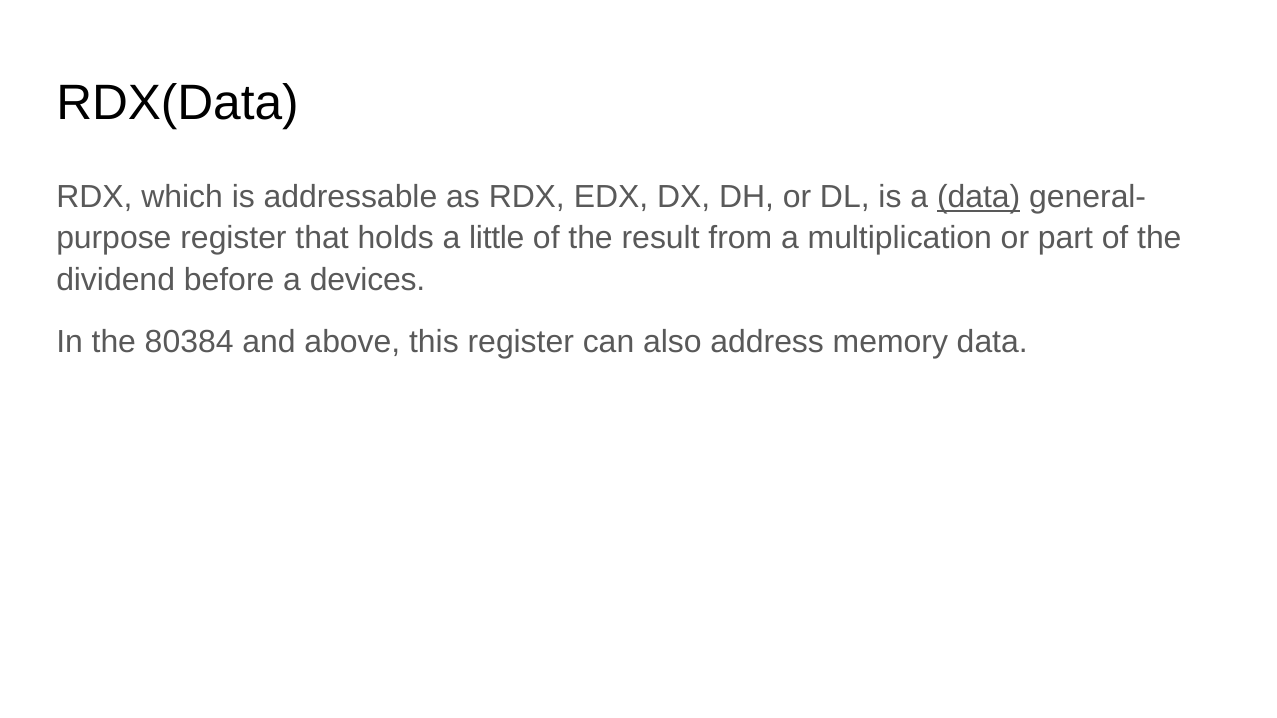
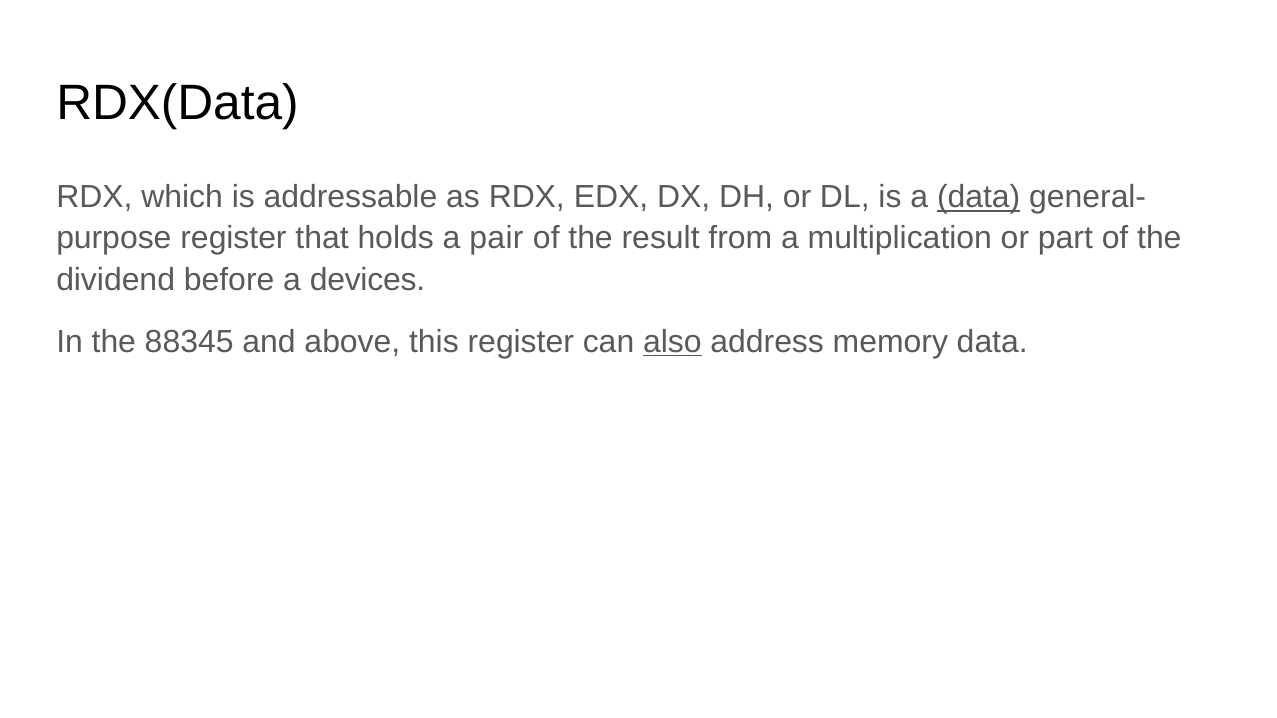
little: little -> pair (497, 239)
80384: 80384 -> 88345 (189, 342)
also underline: none -> present (672, 342)
